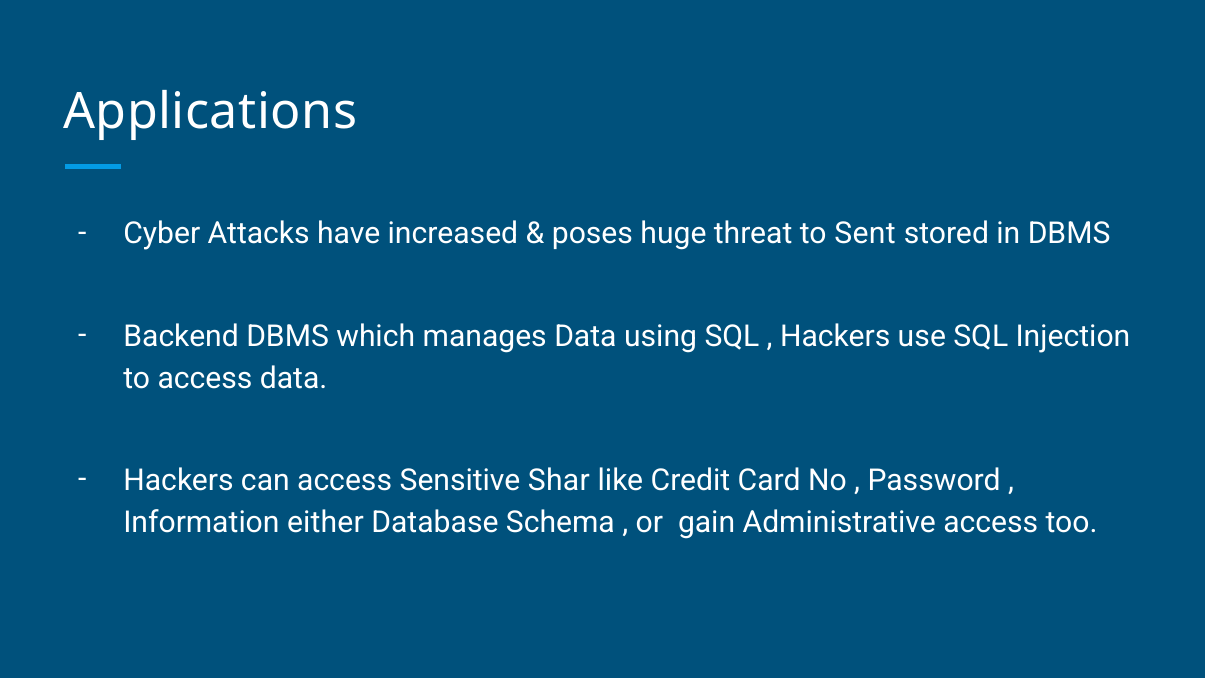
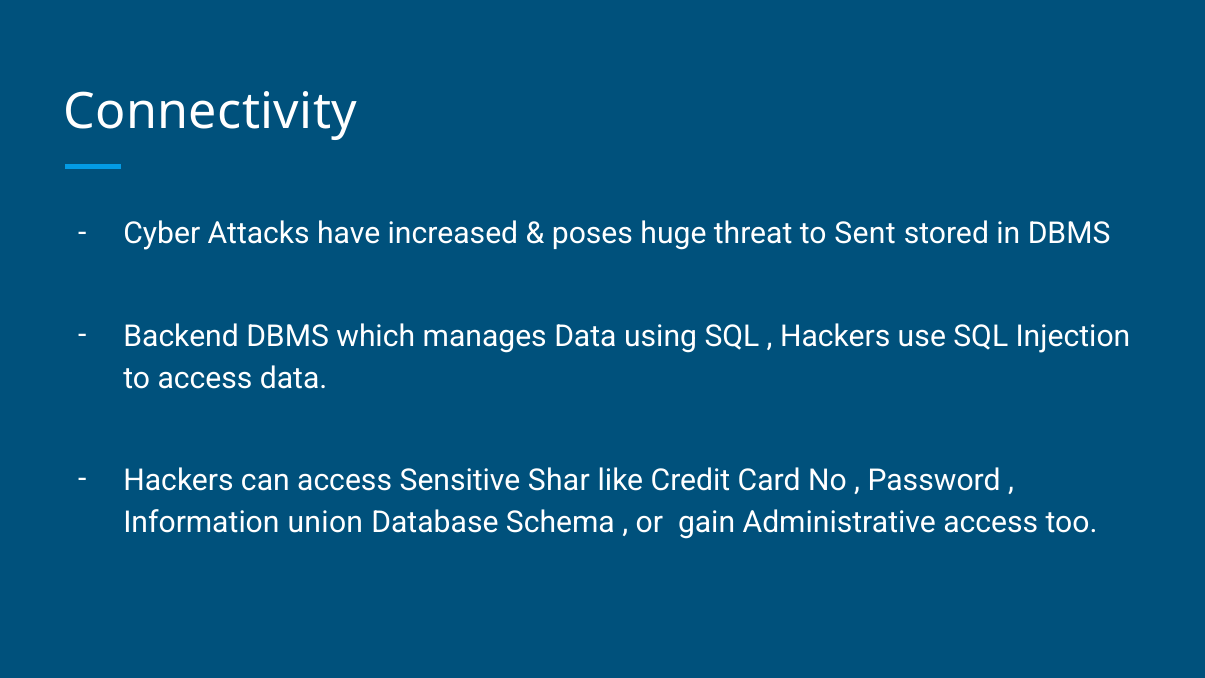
Applications: Applications -> Connectivity (210, 112)
either: either -> union (325, 522)
